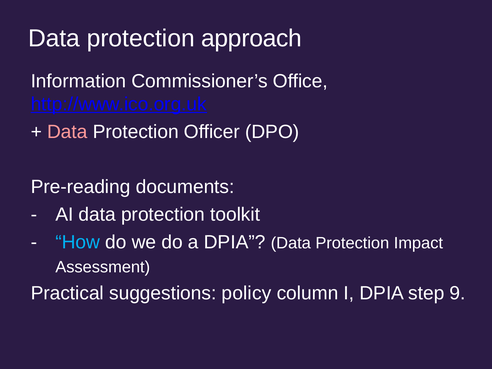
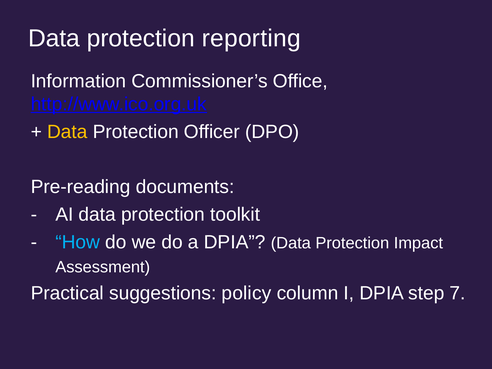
approach: approach -> reporting (251, 38)
Data colour: pink -> yellow (67, 132)
9: 9 -> 7 (458, 293)
